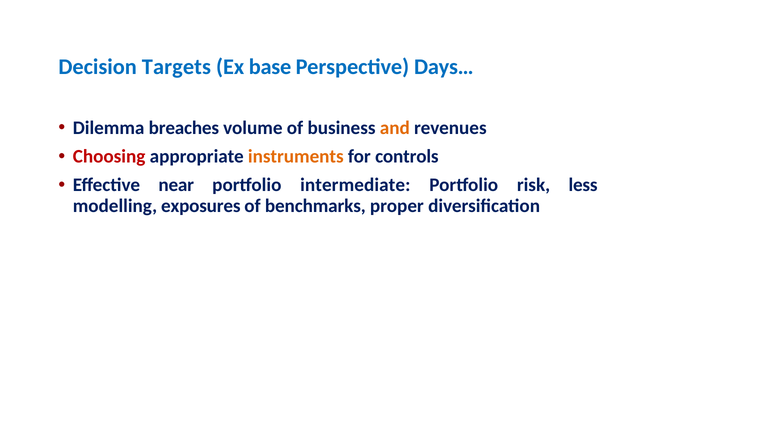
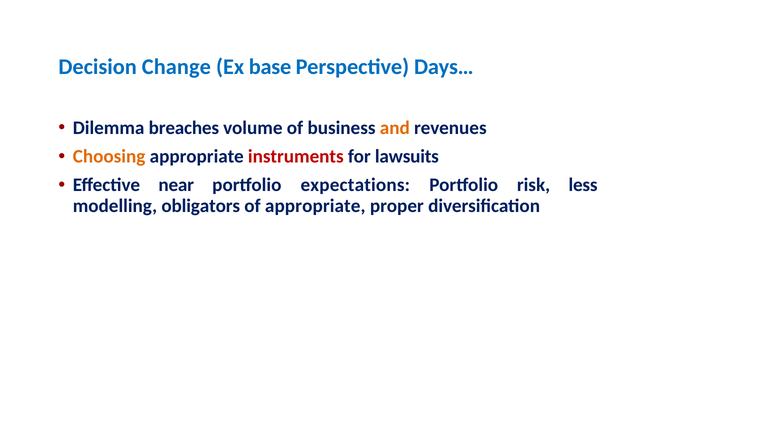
Targets: Targets -> Change (176, 67)
Choosing colour: red -> orange (109, 156)
instruments colour: orange -> red (296, 156)
controls: controls -> lawsuits (407, 156)
intermediate: intermediate -> expectations (355, 185)
exposures: exposures -> obligators (201, 206)
of benchmarks: benchmarks -> appropriate (315, 206)
